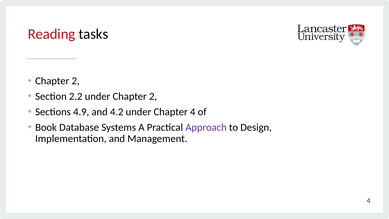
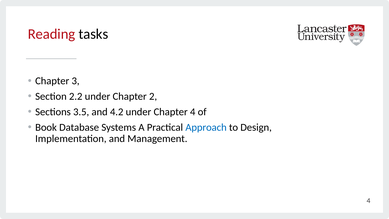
2: 2 -> 3 (76, 81)
4.9: 4.9 -> 3.5 (81, 112)
Approach colour: purple -> blue (206, 127)
